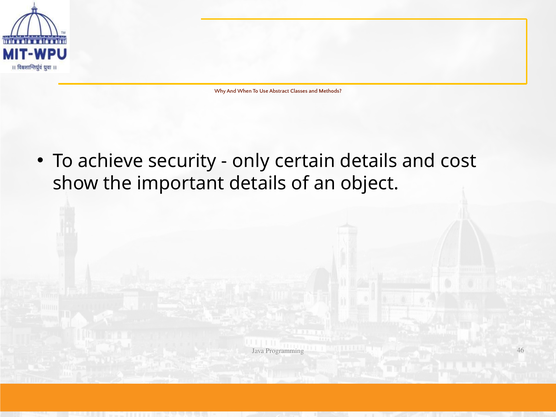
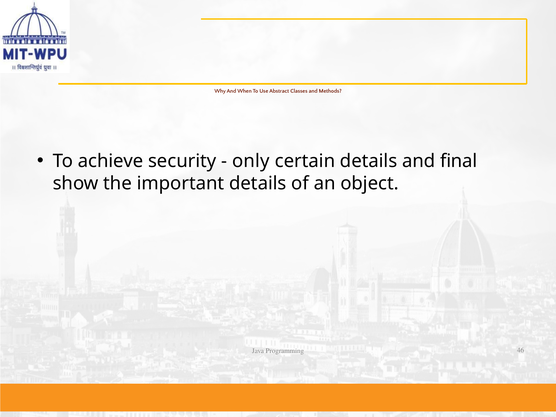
cost: cost -> final (459, 161)
